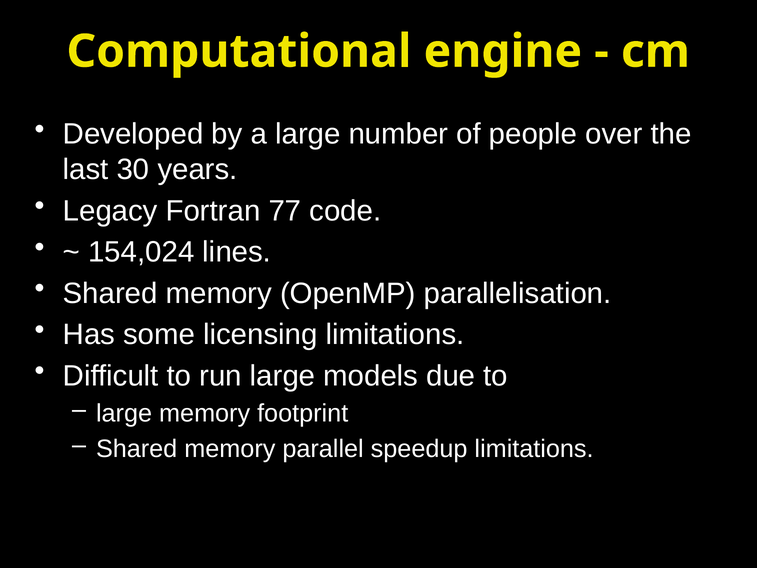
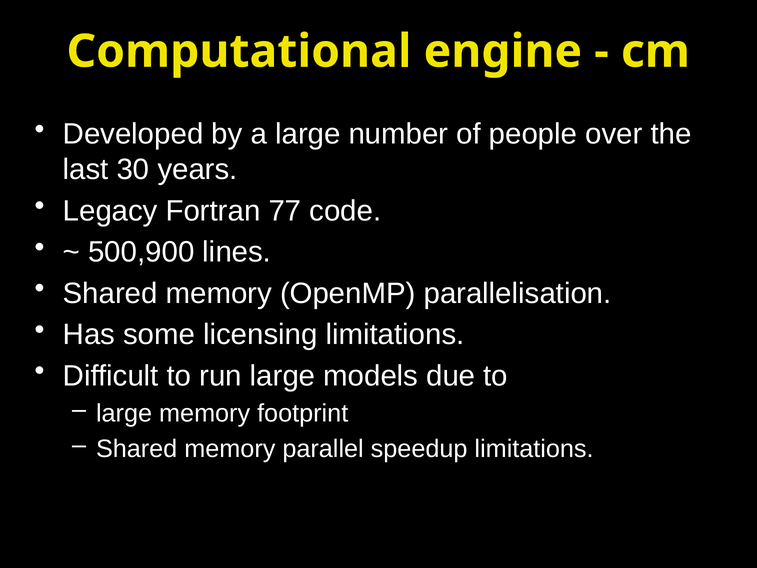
154,024: 154,024 -> 500,900 (141, 252)
